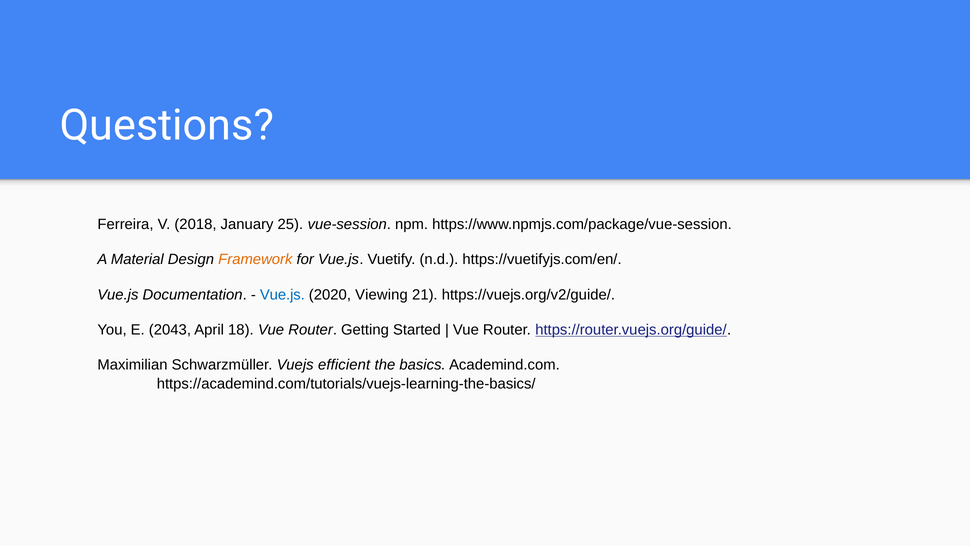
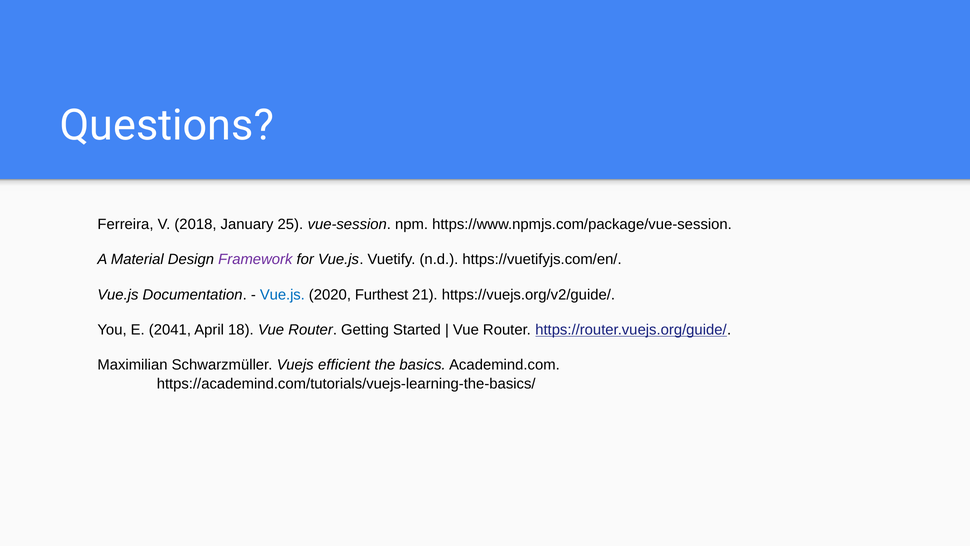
Framework colour: orange -> purple (255, 259)
Viewing: Viewing -> Furthest (382, 294)
2043: 2043 -> 2041 (170, 330)
